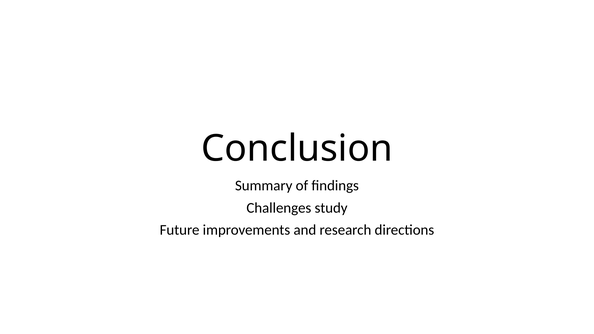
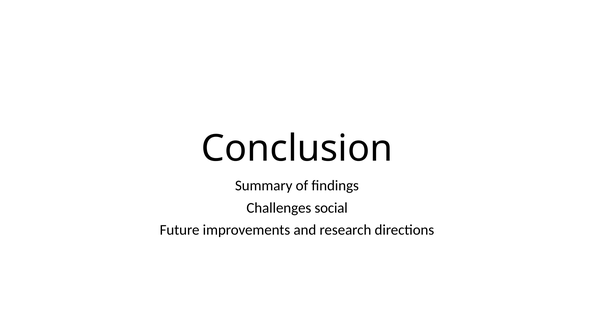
study: study -> social (331, 208)
